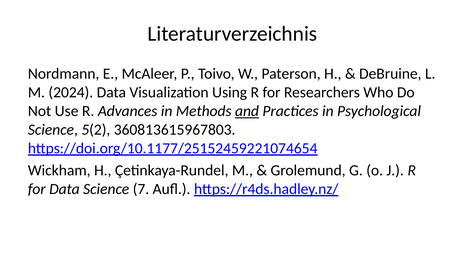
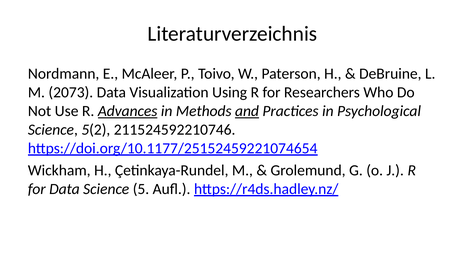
2024: 2024 -> 2073 (71, 92)
Advances underline: none -> present (128, 111)
360813615967803: 360813615967803 -> 211524592210746 (175, 130)
7: 7 -> 5 (141, 189)
